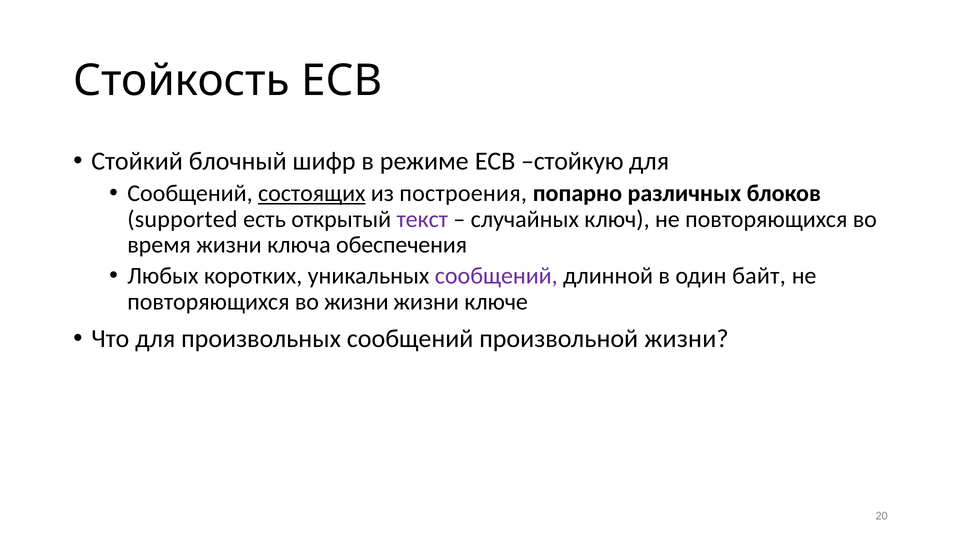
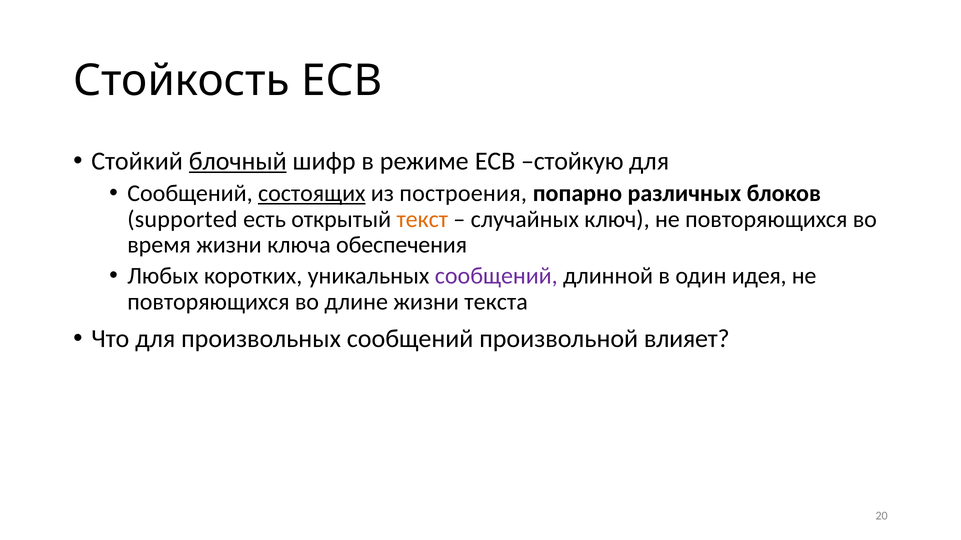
блочный underline: none -> present (238, 161)
текст colour: purple -> orange (422, 219)
байт: байт -> идея (759, 276)
во жизни: жизни -> длине (356, 302)
ключе: ключе -> текста (496, 302)
произвольной жизни: жизни -> влияет (687, 339)
